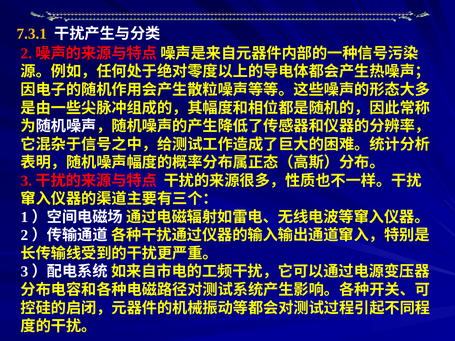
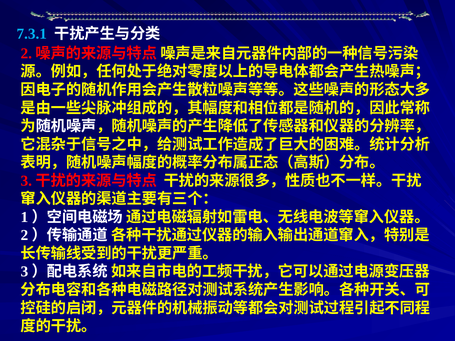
7.3.1 colour: yellow -> light blue (32, 34)
